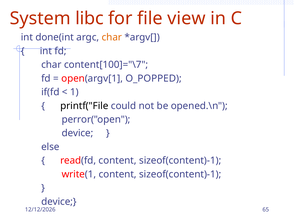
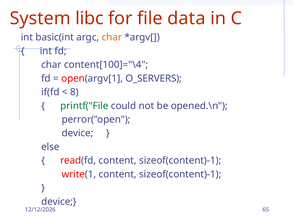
view: view -> data (186, 18)
done(int: done(int -> basic(int (55, 37)
content[100]="\7: content[100]="\7 -> content[100]="\4 (106, 65)
O_POPPED: O_POPPED -> O_SERVERS (154, 79)
1: 1 -> 8 (74, 92)
printf("File colour: black -> green (84, 106)
